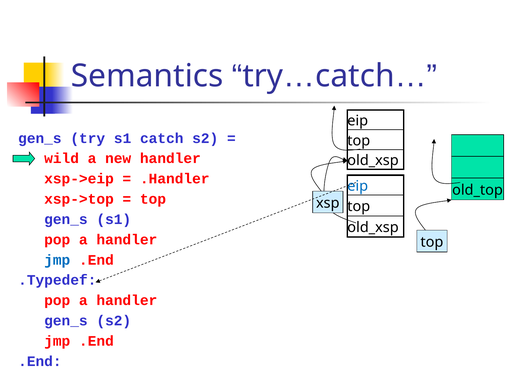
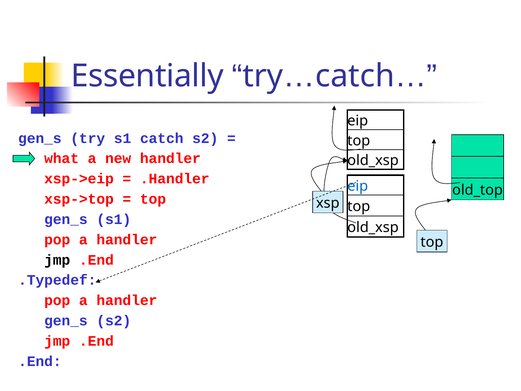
Semantics: Semantics -> Essentially (147, 76)
wild: wild -> what (62, 158)
jmp colour: blue -> black (57, 260)
